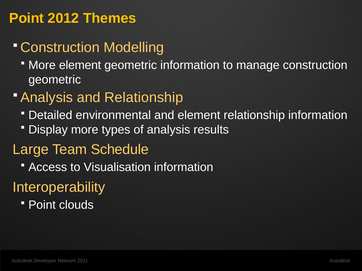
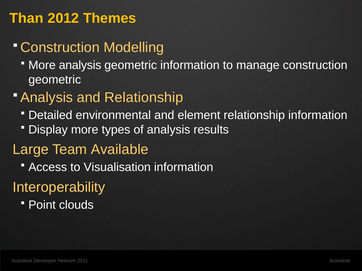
Point: Point -> Than (26, 18)
More element: element -> analysis (80, 65)
Schedule: Schedule -> Available (120, 150)
